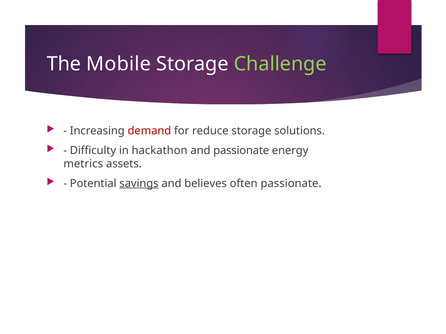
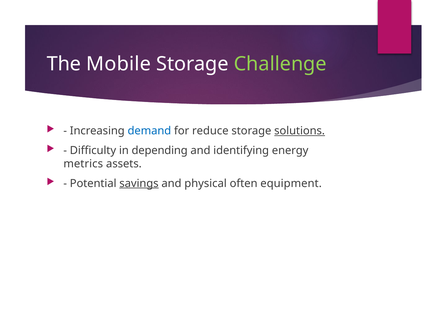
demand colour: red -> blue (149, 131)
solutions underline: none -> present (300, 131)
hackathon: hackathon -> depending (160, 151)
and passionate: passionate -> identifying (241, 151)
believes: believes -> physical (206, 184)
often passionate: passionate -> equipment (291, 184)
